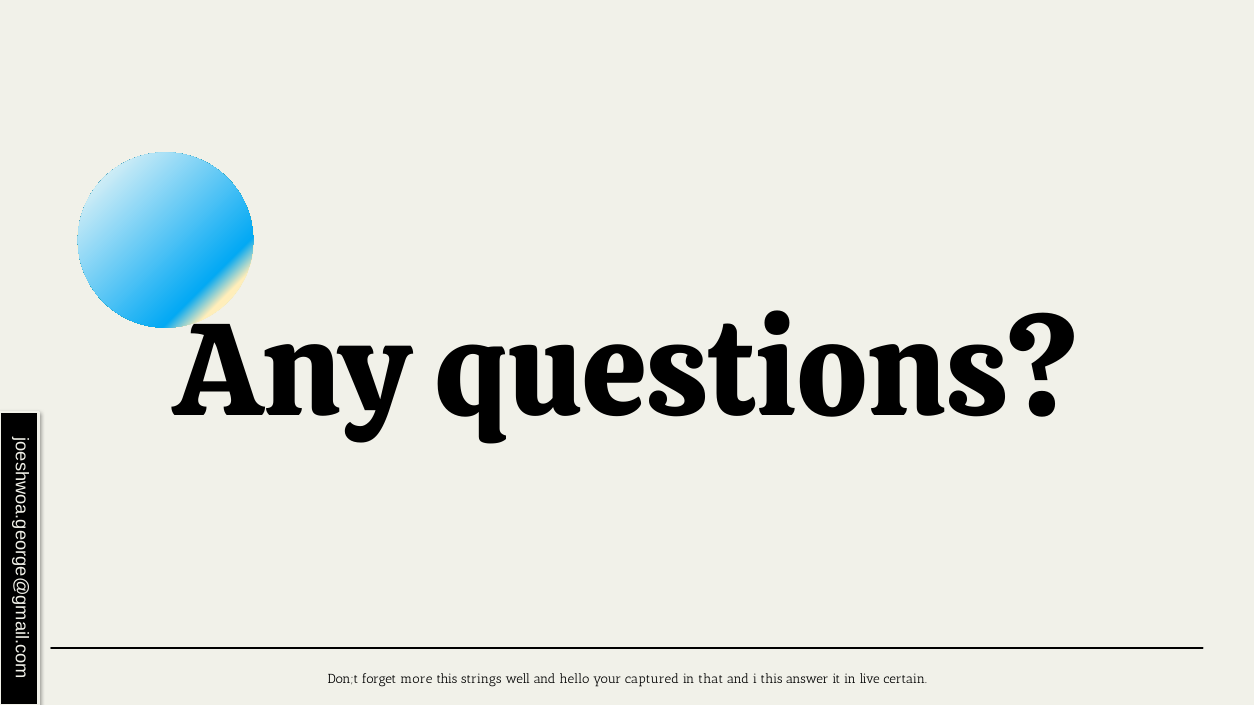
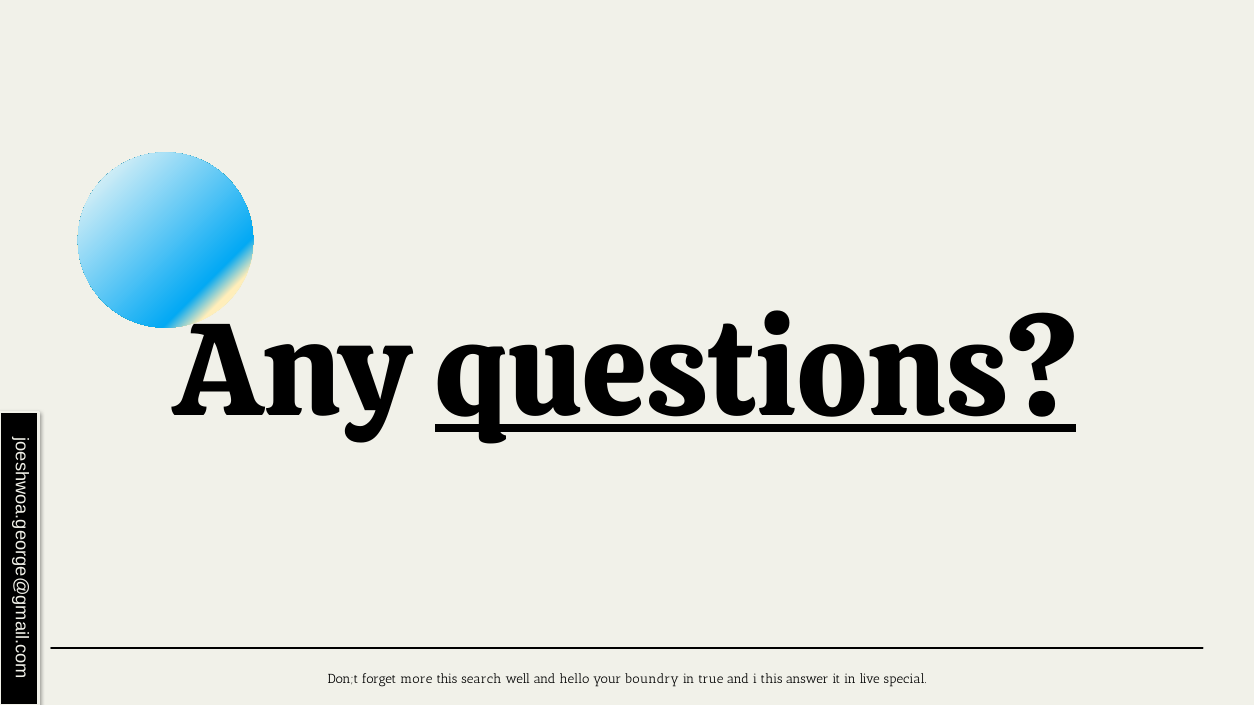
questions underline: none -> present (756, 372)
strings: strings -> search (481, 680)
captured: captured -> boundry (652, 680)
that: that -> true (711, 680)
certain: certain -> special (905, 680)
